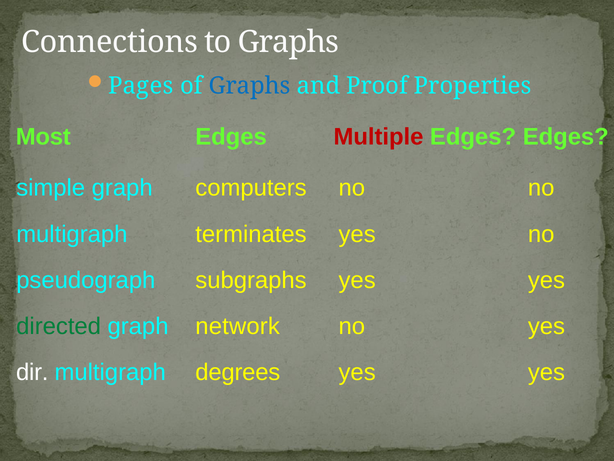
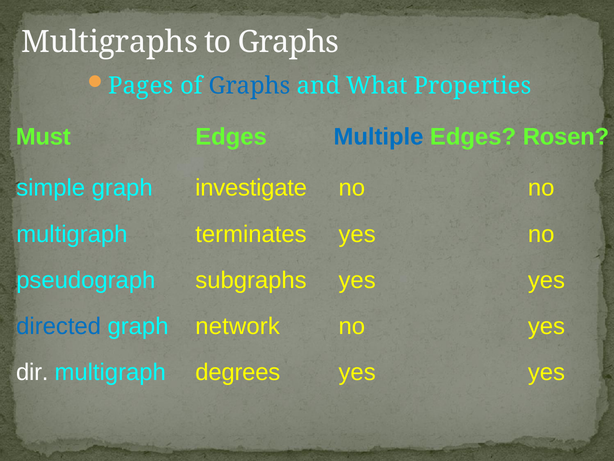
Connections: Connections -> Multigraphs (110, 42)
Proof: Proof -> What (377, 86)
Most: Most -> Must (43, 137)
Multiple colour: red -> blue (378, 137)
Edges Edges: Edges -> Rosen (566, 137)
computers: computers -> investigate (251, 188)
directed colour: green -> blue (59, 326)
